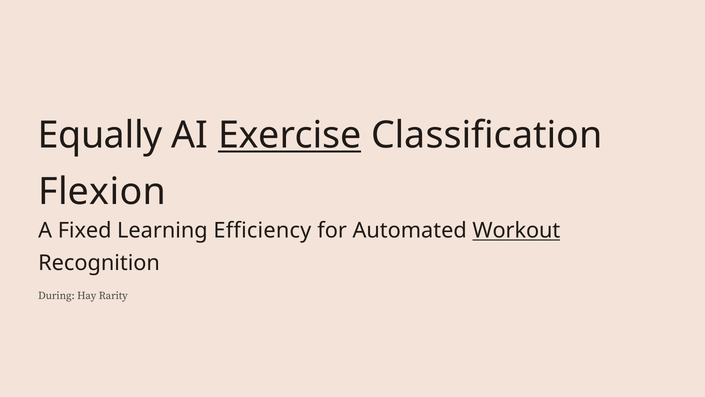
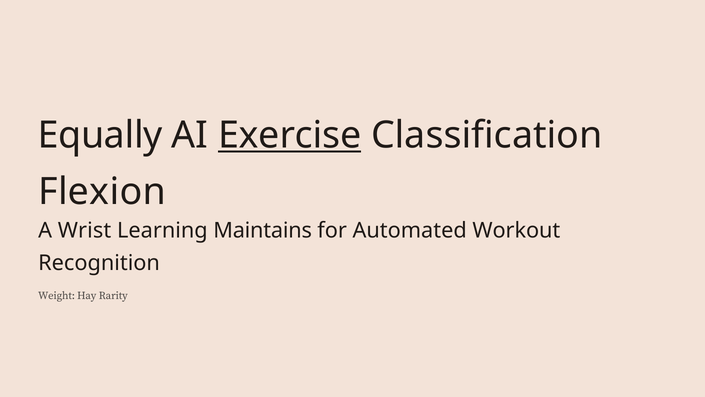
Fixed: Fixed -> Wrist (85, 230)
Efficiency: Efficiency -> Maintains (263, 230)
Workout underline: present -> none (516, 230)
During: During -> Weight (57, 295)
